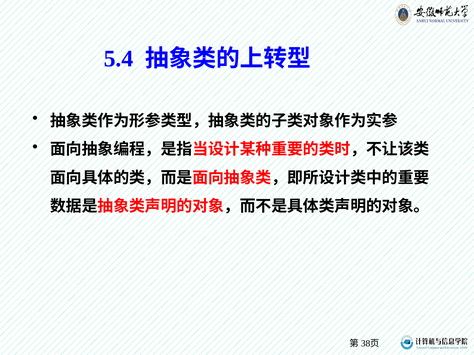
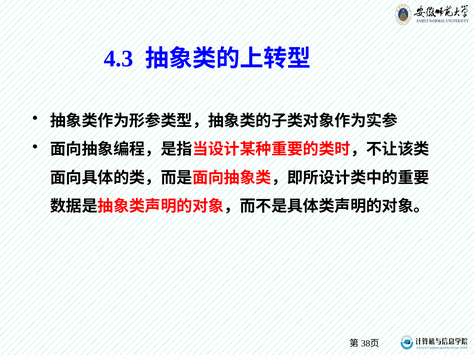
5.4: 5.4 -> 4.3 (119, 59)
